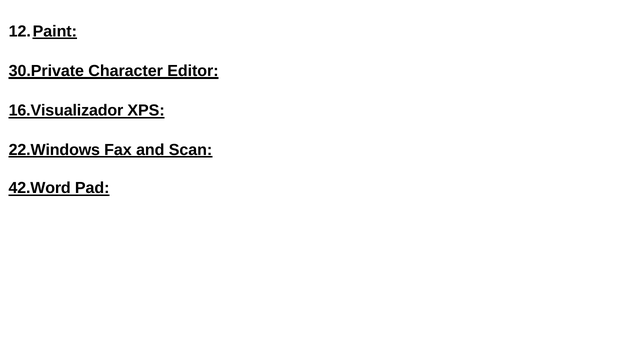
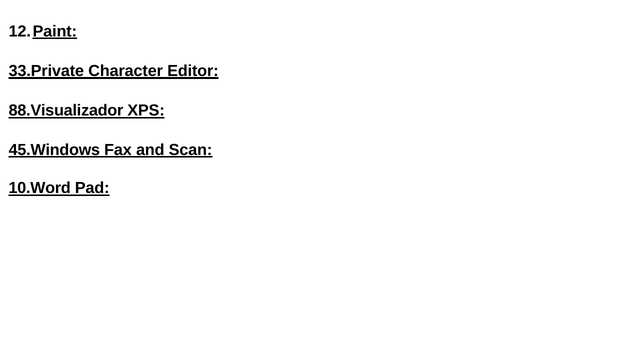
30.Private: 30.Private -> 33.Private (46, 71)
16.Visualizador: 16.Visualizador -> 88.Visualizador (66, 111)
22.Windows: 22.Windows -> 45.Windows (54, 150)
42.Word: 42.Word -> 10.Word (40, 188)
